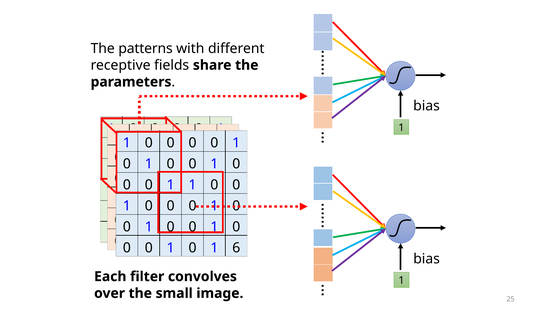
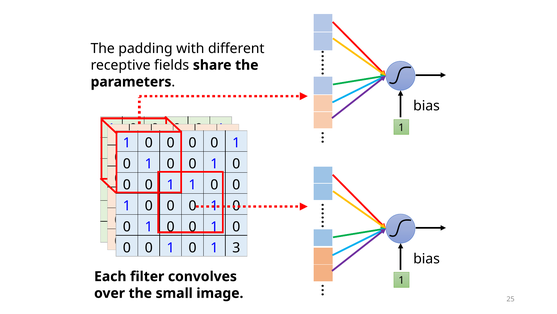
patterns: patterns -> padding (145, 48)
6: 6 -> 3 (236, 247)
